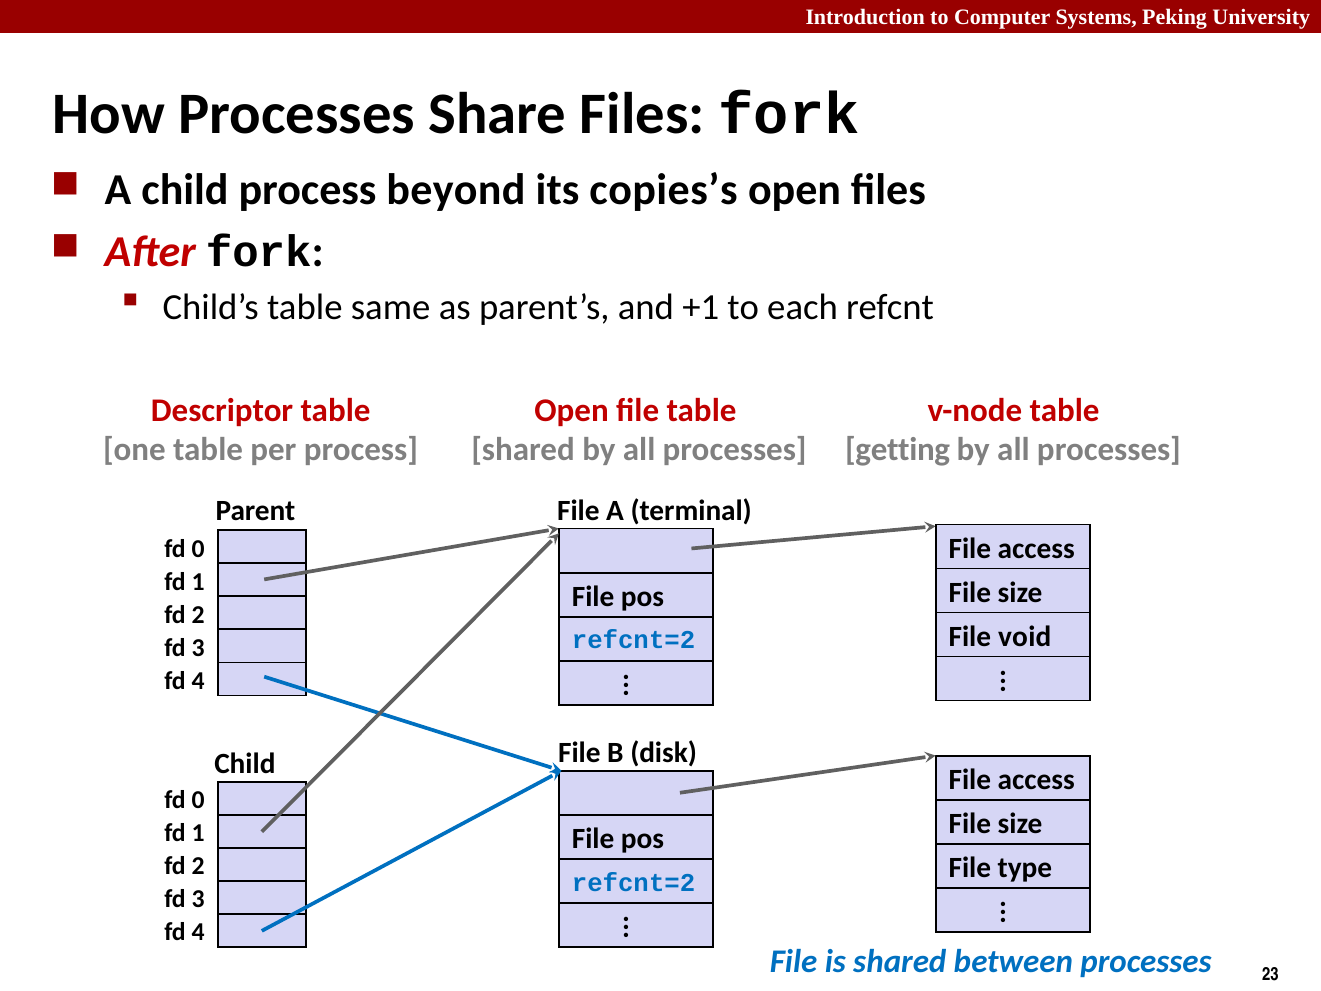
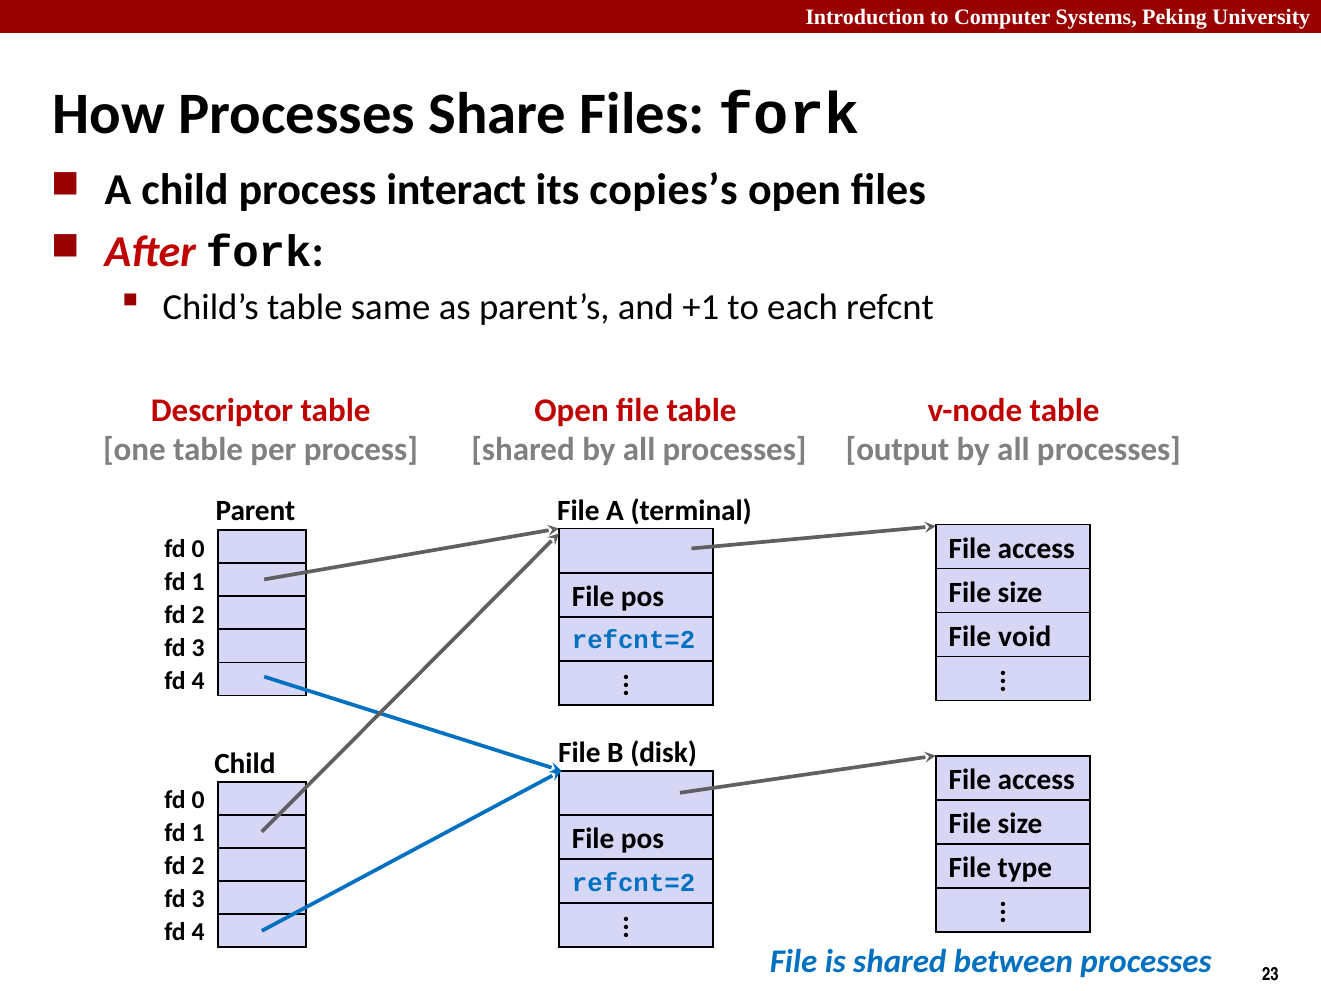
beyond: beyond -> interact (456, 190)
getting: getting -> output (898, 450)
